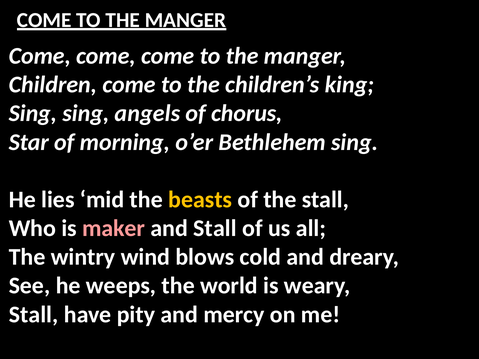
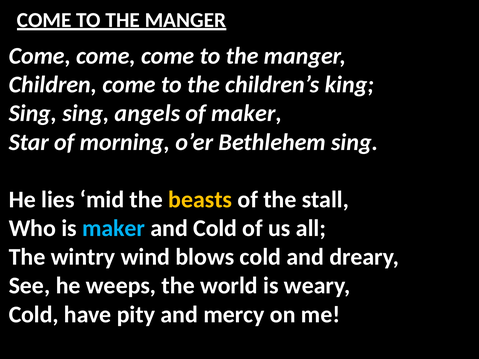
of chorus: chorus -> maker (247, 113)
maker colour: pink -> light blue (114, 228)
and Stall: Stall -> Cold (215, 228)
Stall: Stall -> Cold (34, 315)
